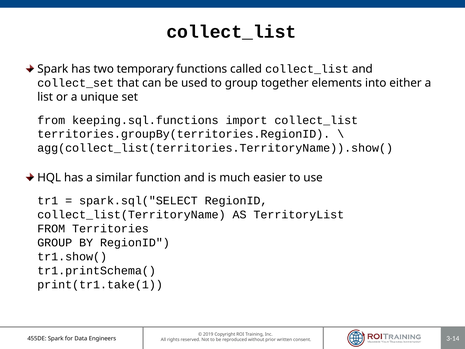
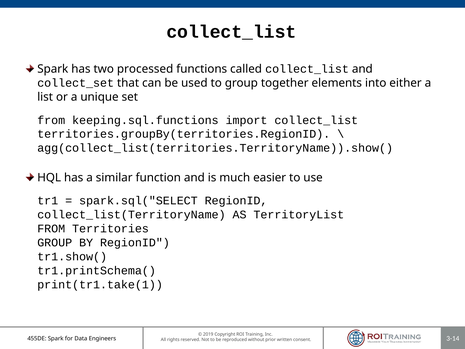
temporary: temporary -> processed (145, 69)
